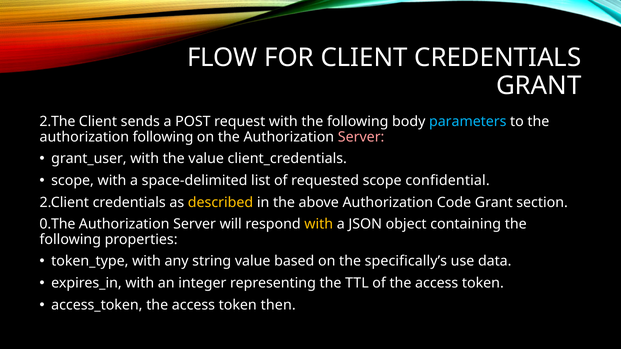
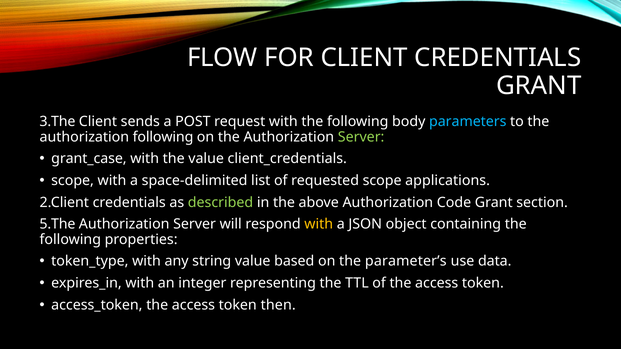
2.The: 2.The -> 3.The (57, 122)
Server colour: pink -> light green (361, 137)
grant_user: grant_user -> grant_case (89, 159)
confidential: confidential -> applications (448, 181)
described colour: yellow -> light green (221, 203)
0.The: 0.The -> 5.The (57, 224)
specifically’s: specifically’s -> parameter’s (406, 261)
